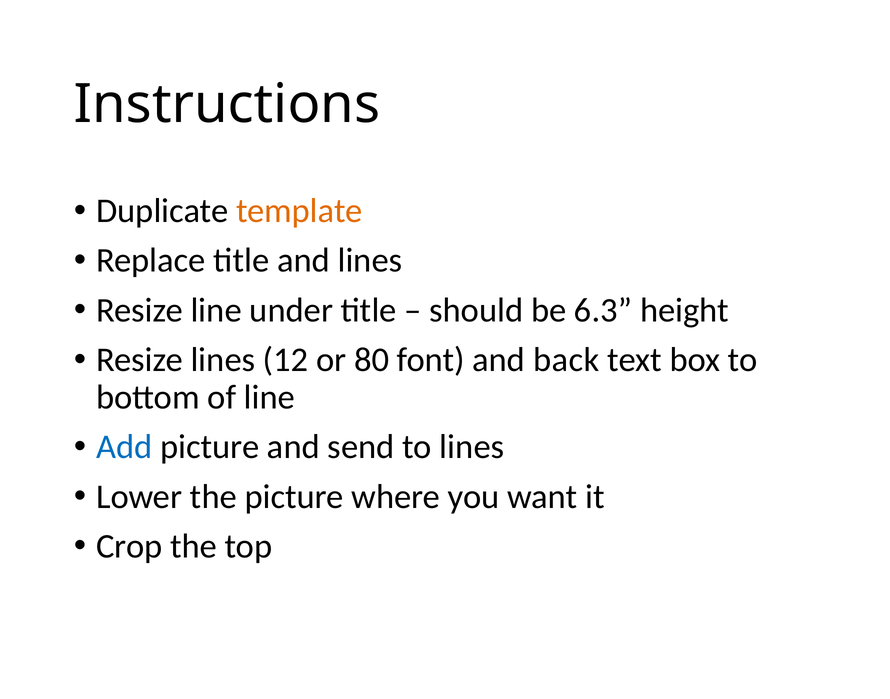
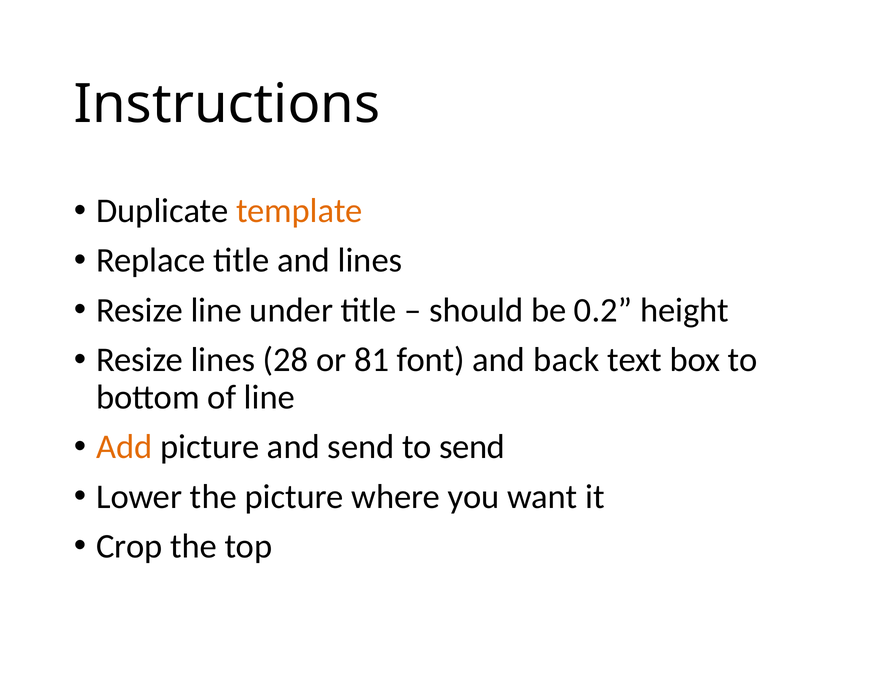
6.3: 6.3 -> 0.2 (603, 310)
12: 12 -> 28 (286, 360)
80: 80 -> 81 (372, 360)
Add colour: blue -> orange (124, 447)
to lines: lines -> send (472, 447)
